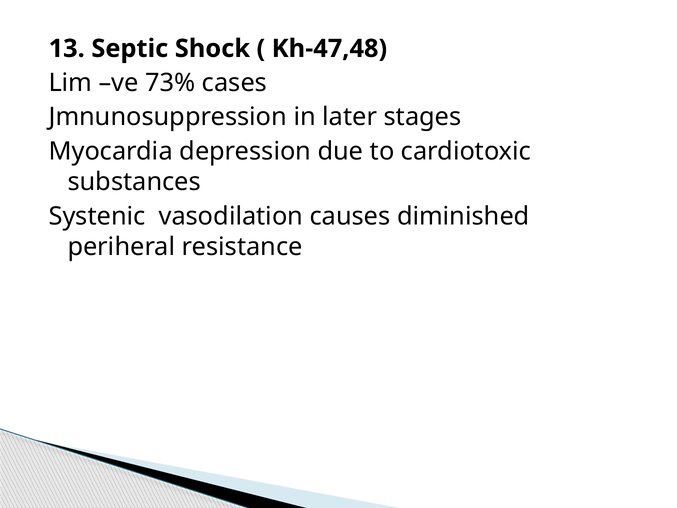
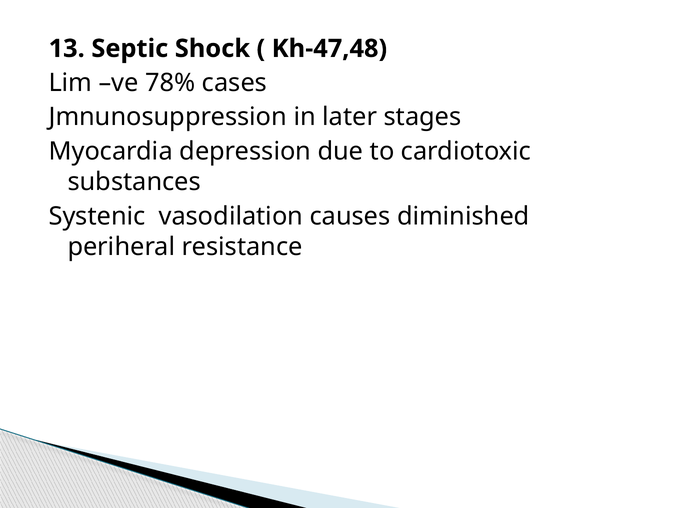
73%: 73% -> 78% (170, 83)
